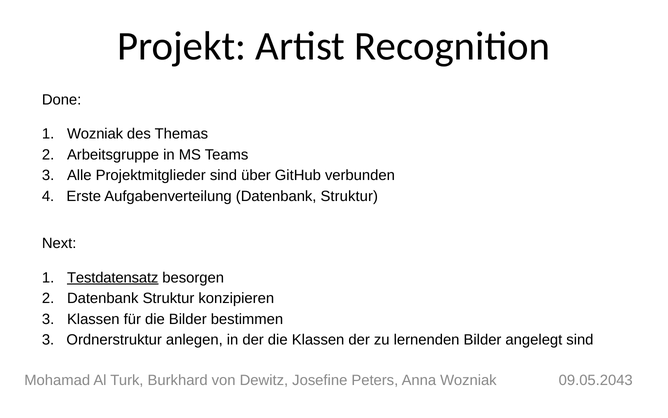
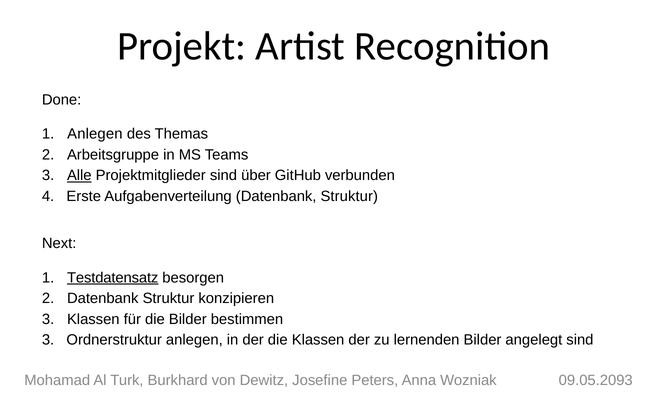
Wozniak: Wozniak -> Anlegen (95, 134)
Alle underline: none -> present (79, 175)
09.05.2043: 09.05.2043 -> 09.05.2093 (596, 380)
